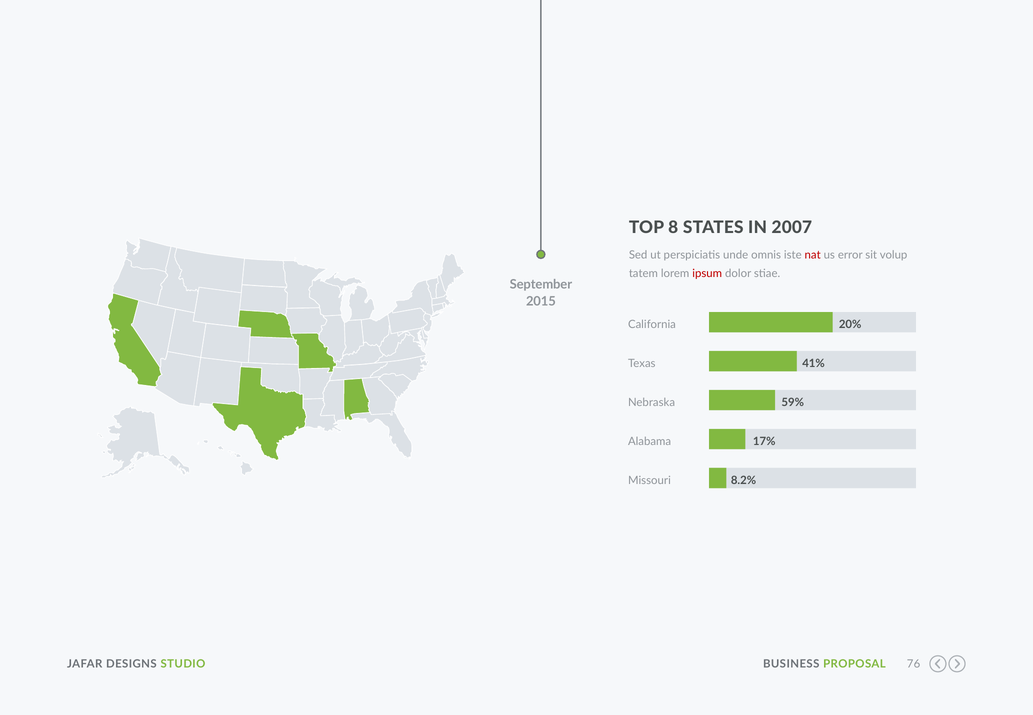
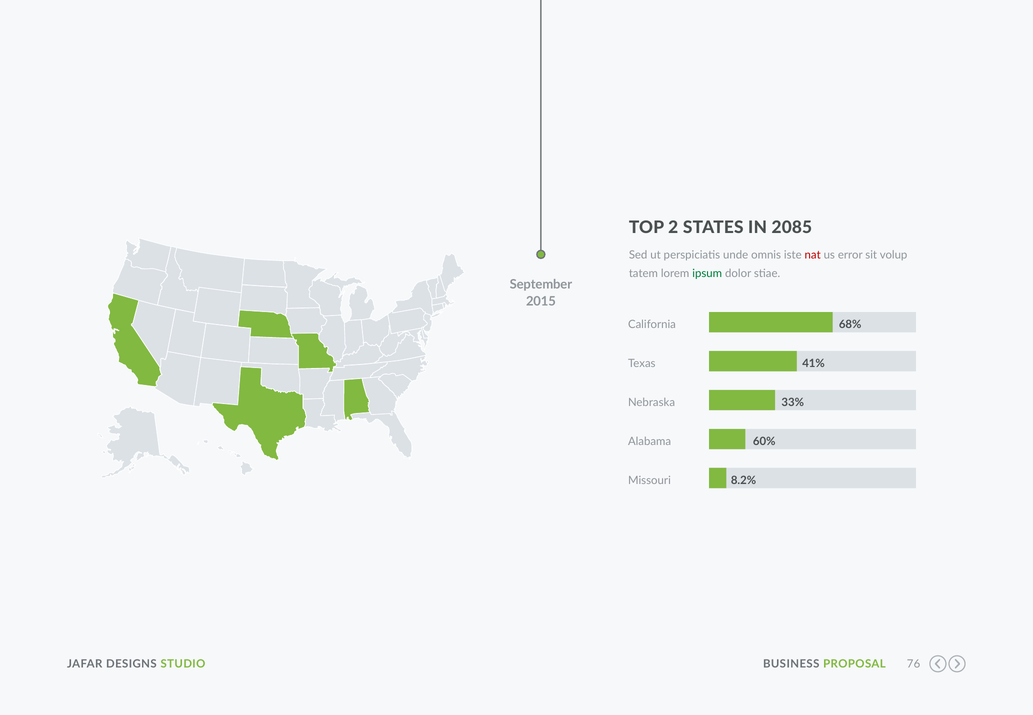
8: 8 -> 2 (673, 228)
2007: 2007 -> 2085 (792, 228)
ipsum colour: red -> green (707, 274)
20%: 20% -> 68% (850, 325)
59%: 59% -> 33% (793, 403)
17%: 17% -> 60% (764, 442)
